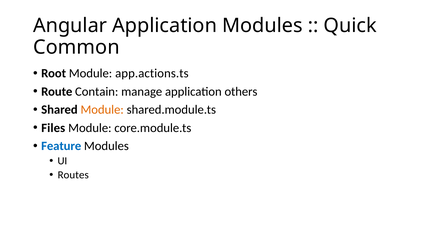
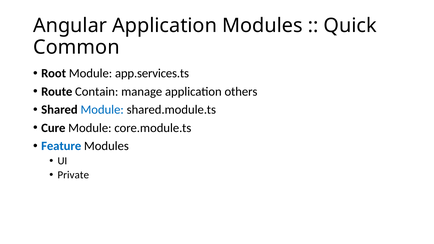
app.actions.ts: app.actions.ts -> app.services.ts (152, 73)
Module colour: orange -> blue (102, 110)
Files: Files -> Cure (53, 128)
Routes: Routes -> Private (73, 175)
